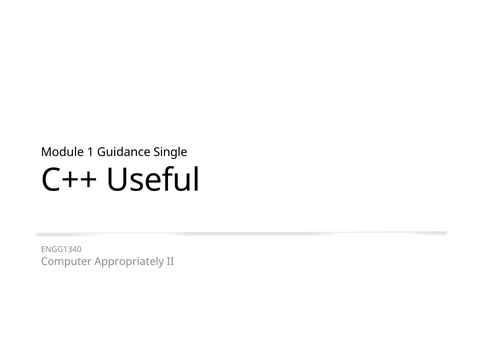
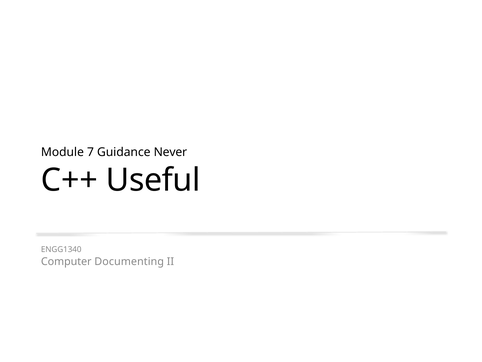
1: 1 -> 7 (90, 152)
Single: Single -> Never (170, 152)
Appropriately: Appropriately -> Documenting (129, 261)
